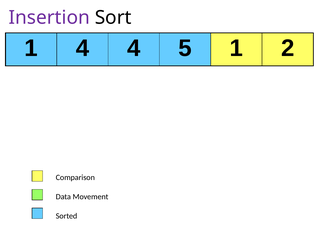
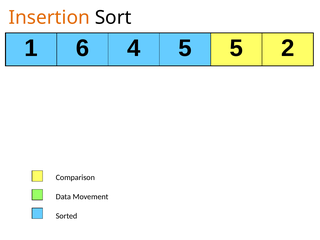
Insertion colour: purple -> orange (49, 17)
1 4: 4 -> 6 (82, 48)
5 1: 1 -> 5 (236, 48)
